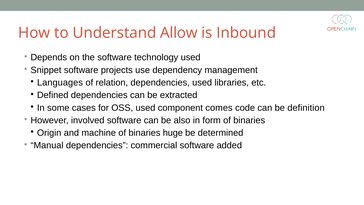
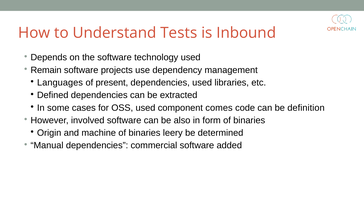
Allow: Allow -> Tests (179, 33)
Snippet: Snippet -> Remain (46, 70)
relation: relation -> present (112, 83)
huge: huge -> leery (173, 133)
